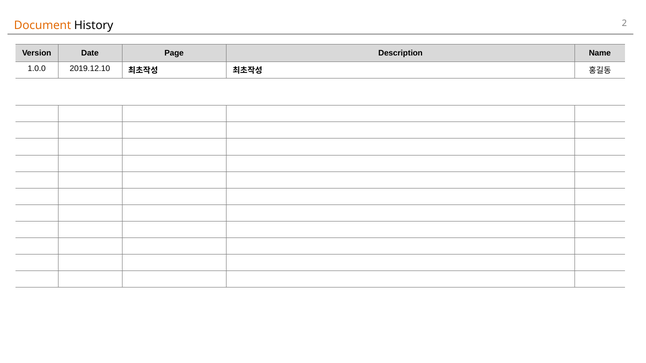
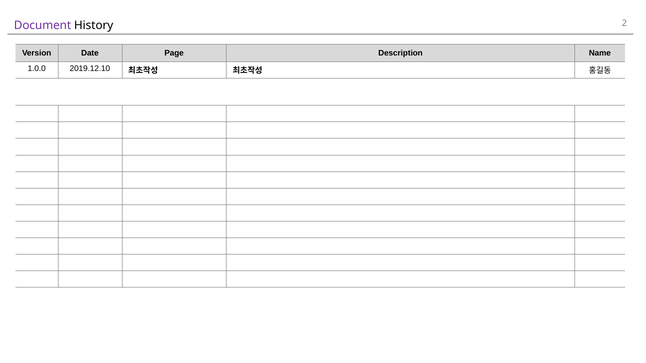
Document colour: orange -> purple (43, 26)
